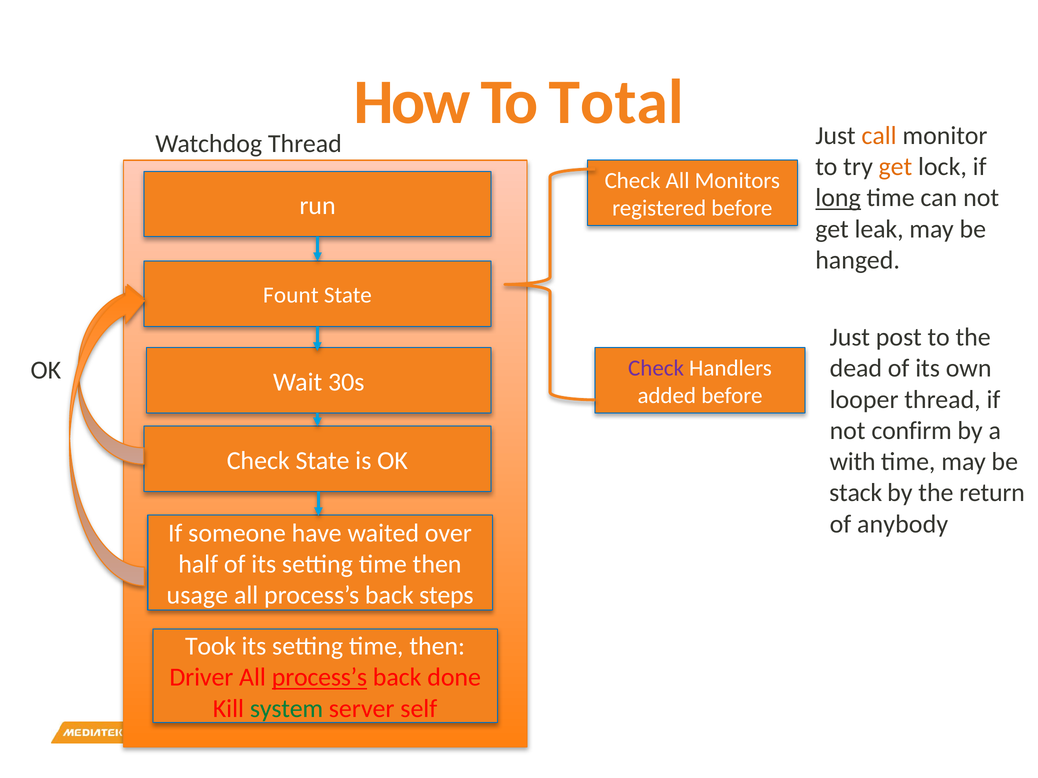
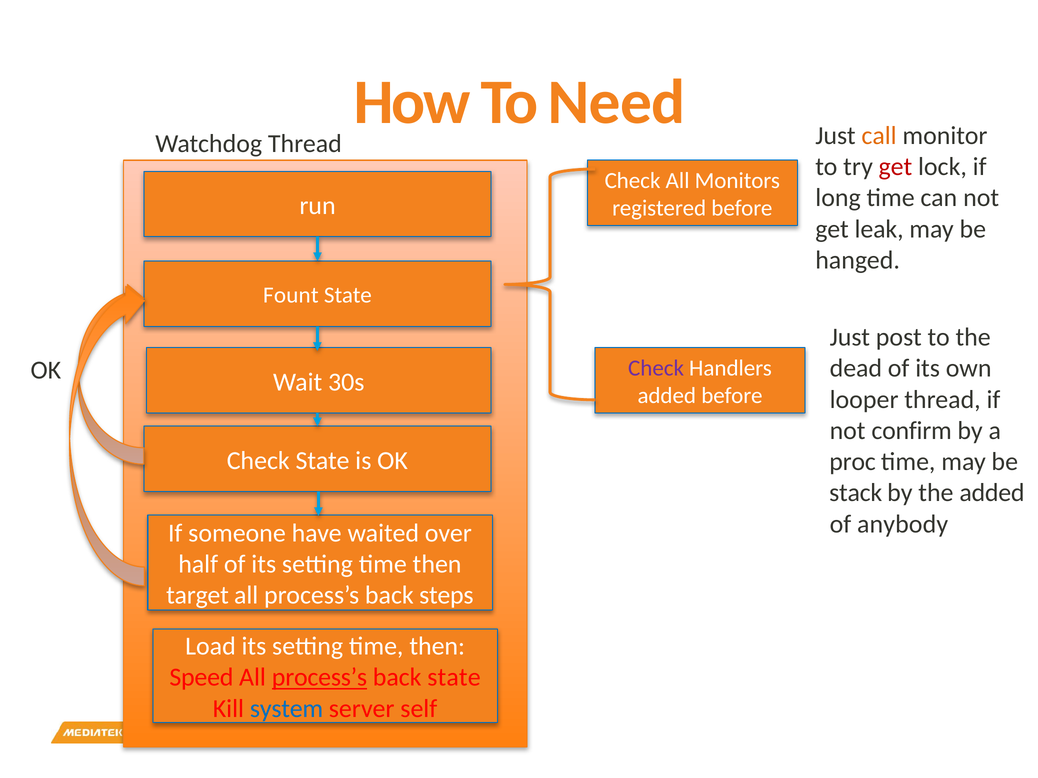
Total: Total -> Need (617, 102)
get colour: orange -> red (895, 167)
long underline: present -> none (838, 198)
with: with -> proc (853, 462)
the return: return -> added (992, 493)
usage: usage -> target (198, 596)
Took: Took -> Load (210, 647)
Driver: Driver -> Speed (201, 678)
back done: done -> state (454, 678)
system colour: green -> blue (287, 709)
